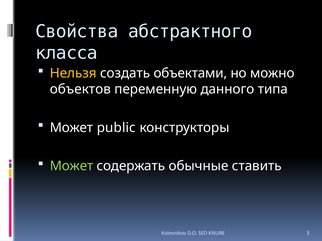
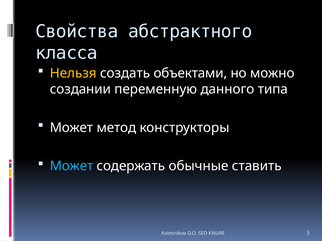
объектов: объектов -> создании (80, 89)
public: public -> метод (116, 128)
Может colour: light green -> light blue (72, 166)
